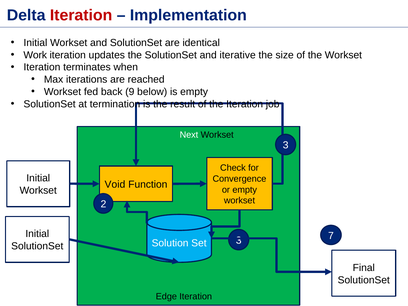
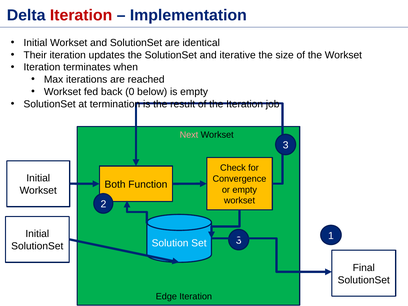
Work: Work -> Their (35, 55)
9: 9 -> 0 (130, 92)
Next colour: white -> pink (189, 135)
Void: Void -> Both (115, 185)
7: 7 -> 1 (331, 236)
